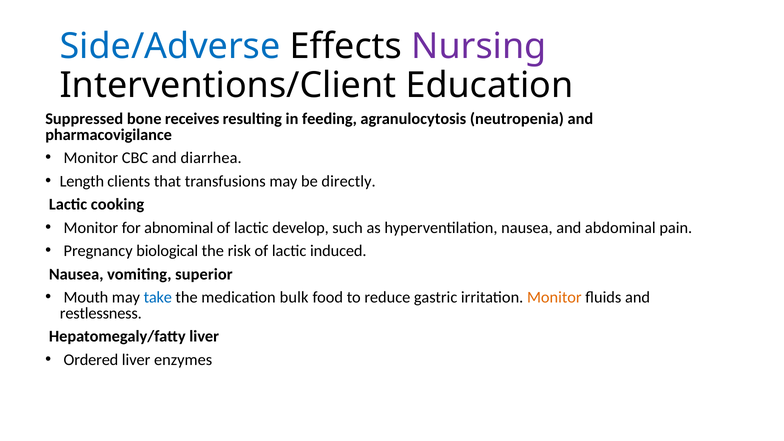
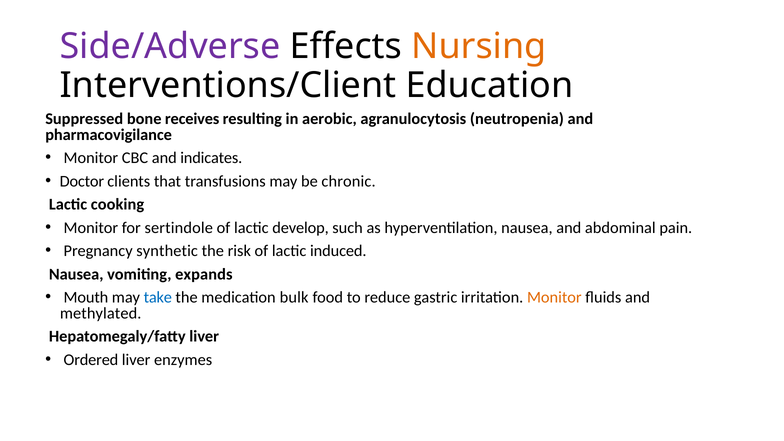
Side/Adverse colour: blue -> purple (170, 46)
Nursing colour: purple -> orange (479, 46)
feeding: feeding -> aerobic (329, 119)
diarrhea: diarrhea -> indicates (211, 158)
Length: Length -> Doctor (82, 181)
directly: directly -> chronic (349, 181)
abnominal: abnominal -> sertindole (179, 228)
biological: biological -> synthetic (167, 251)
superior: superior -> expands (204, 274)
restlessness: restlessness -> methylated (101, 313)
